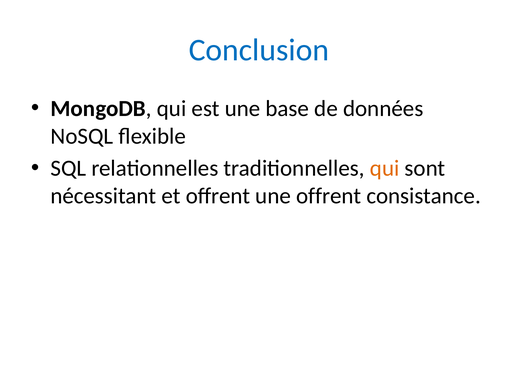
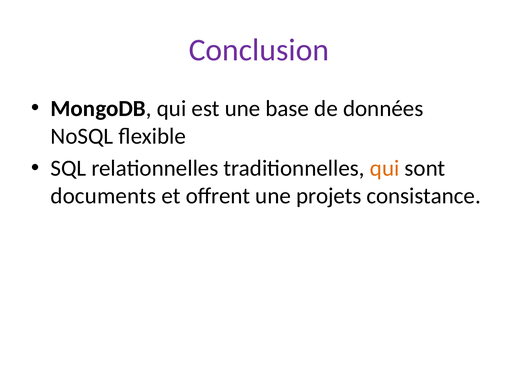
Conclusion colour: blue -> purple (259, 50)
nécessitant: nécessitant -> documents (103, 196)
une offrent: offrent -> projets (329, 196)
